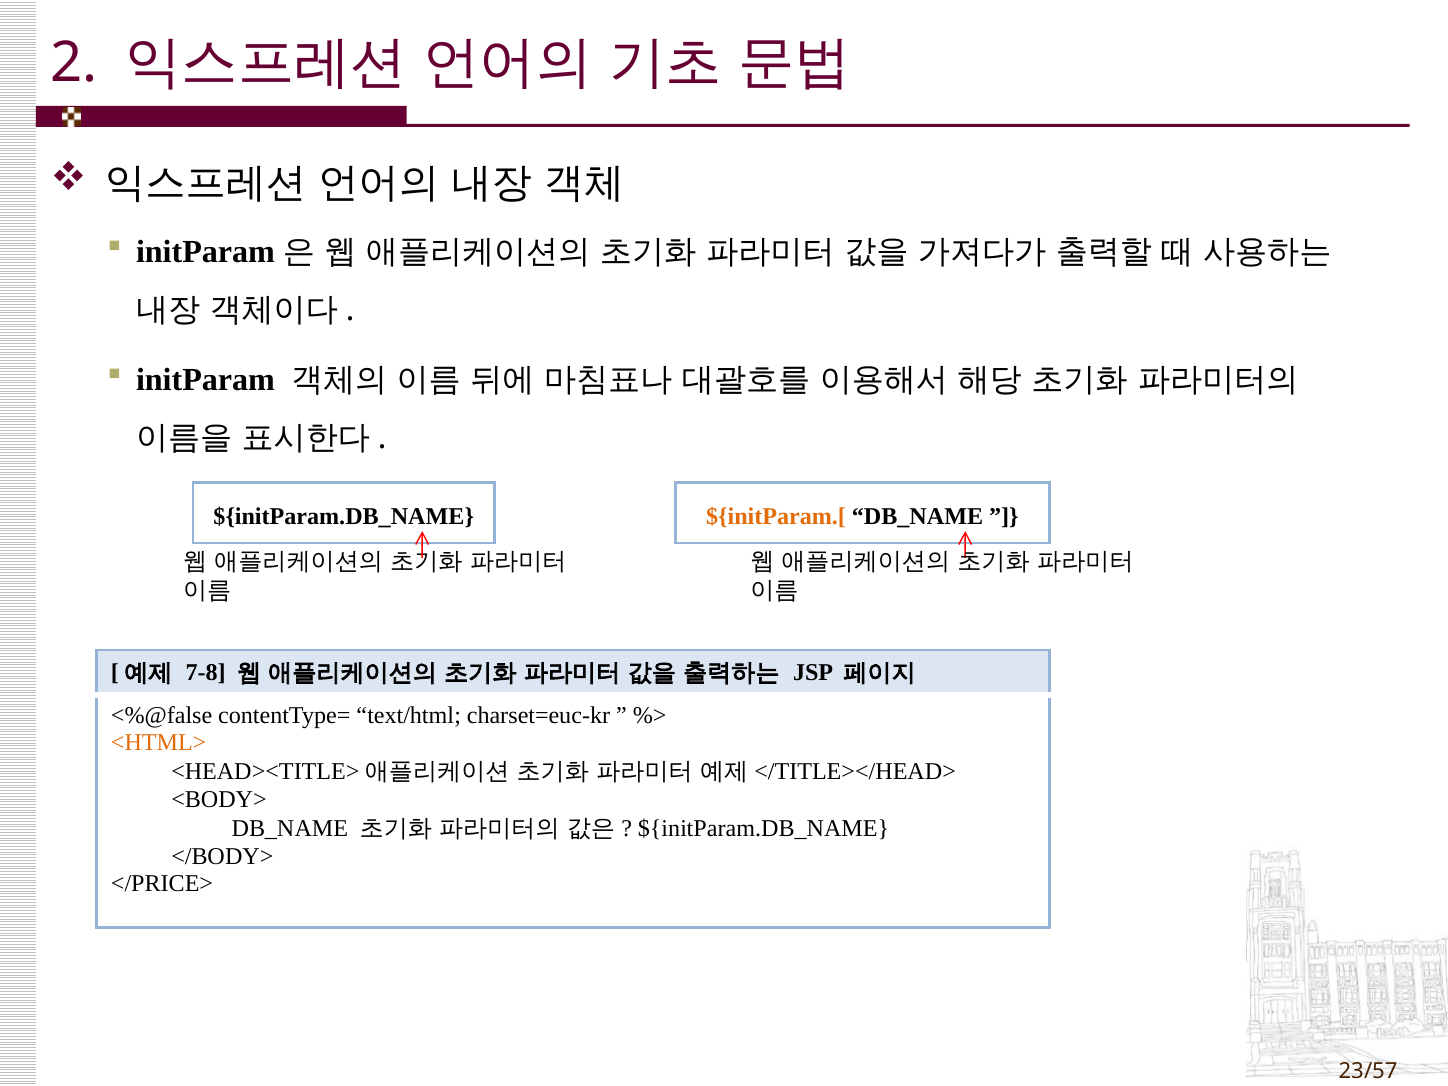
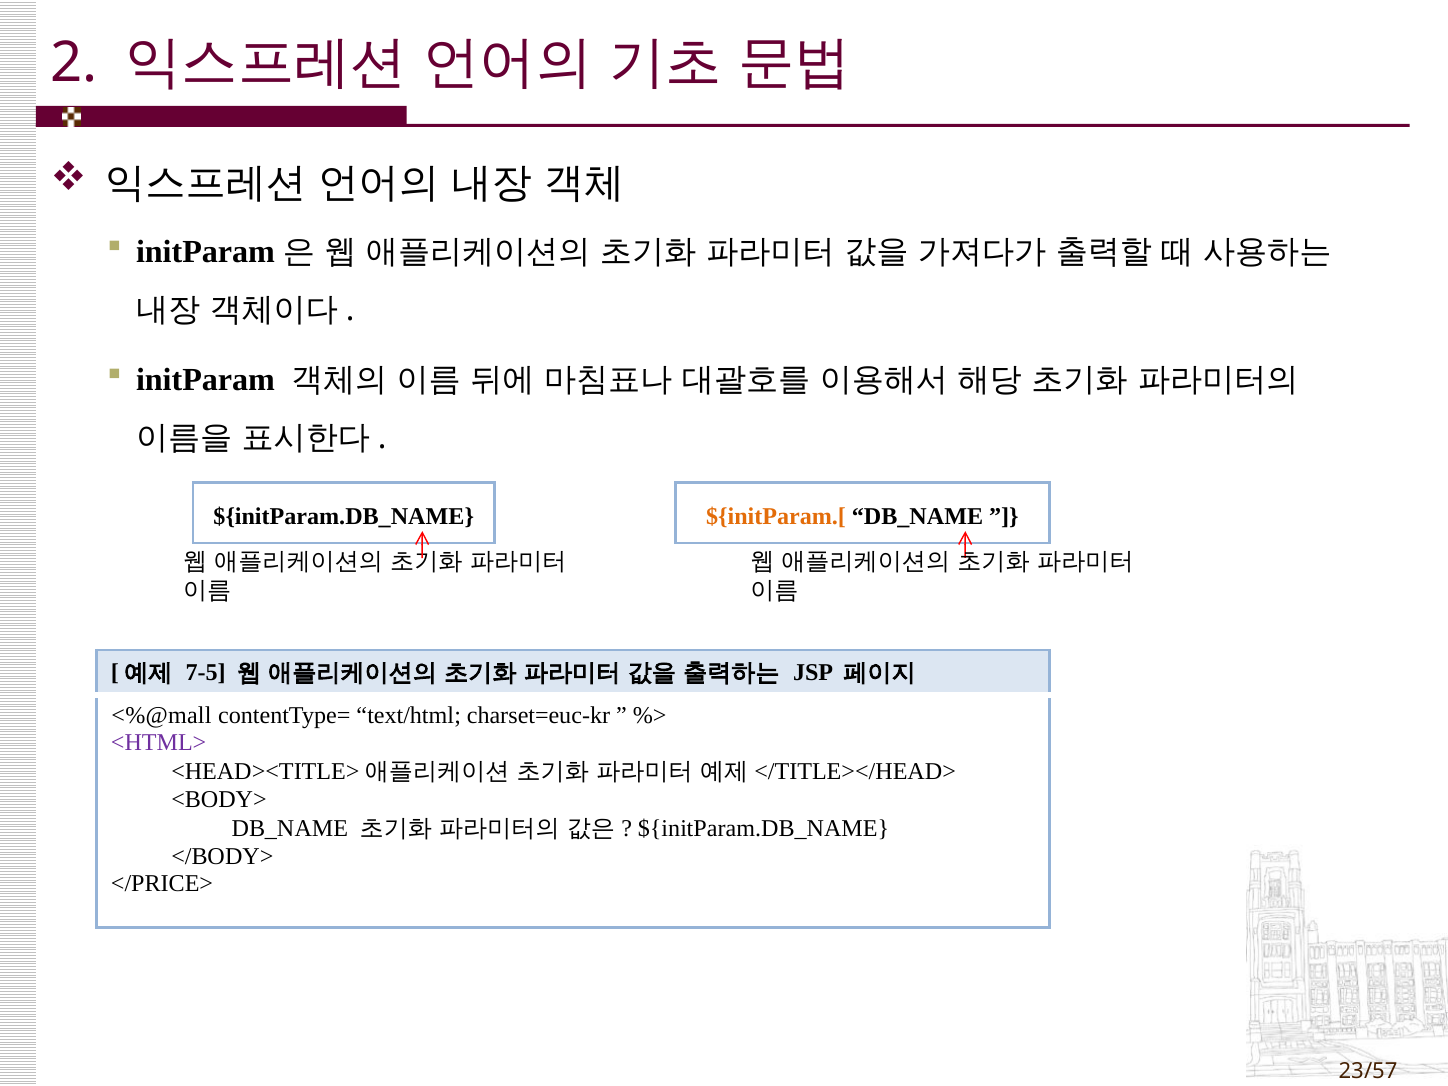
7-8: 7-8 -> 7-5 (206, 673)
<%@false: <%@false -> <%@mall (162, 716)
<HTML> colour: orange -> purple (159, 743)
